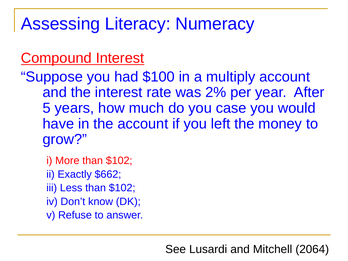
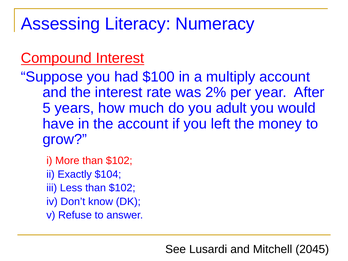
case: case -> adult (231, 108)
$662: $662 -> $104 (108, 174)
2064: 2064 -> 2045 (312, 249)
